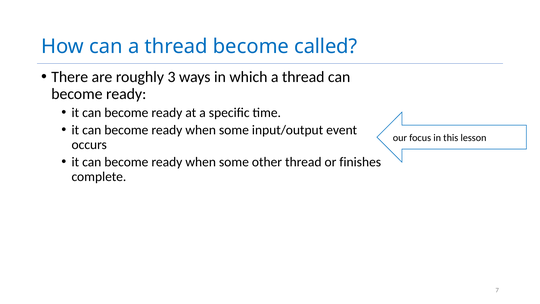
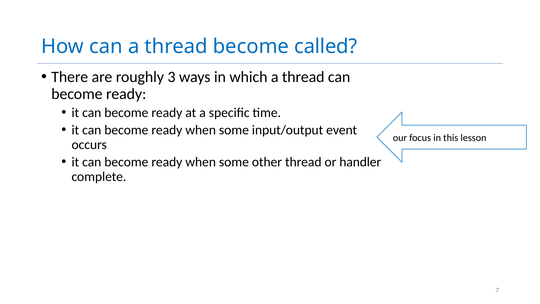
finishes: finishes -> handler (360, 162)
